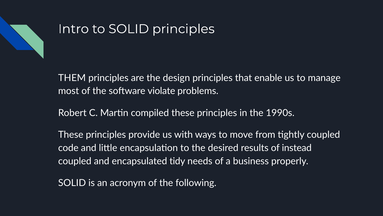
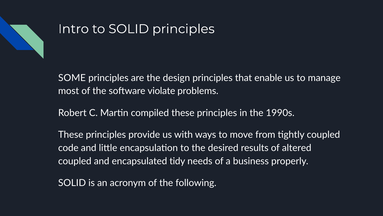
THEM: THEM -> SOME (72, 78)
instead: instead -> altered (297, 147)
